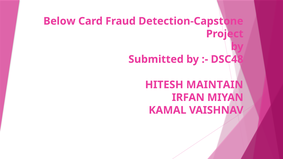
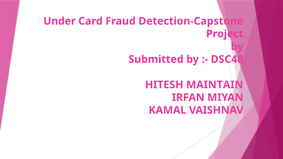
Below: Below -> Under (59, 21)
